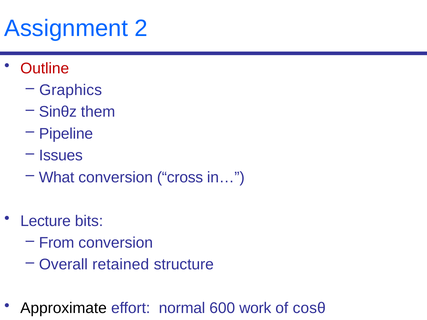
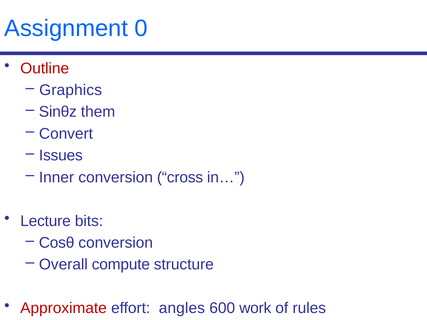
2: 2 -> 0 (141, 28)
Pipeline: Pipeline -> Convert (66, 134)
What: What -> Inner (57, 177)
From: From -> Cosθ (57, 243)
retained: retained -> compute (121, 265)
Approximate colour: black -> red (64, 308)
normal: normal -> angles (182, 308)
cosθ: cosθ -> rules (309, 308)
